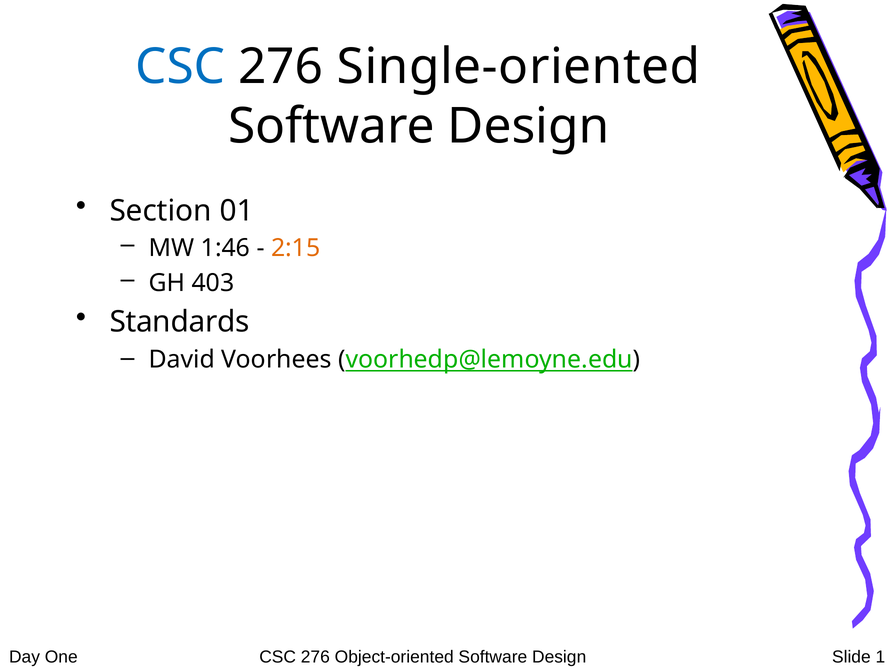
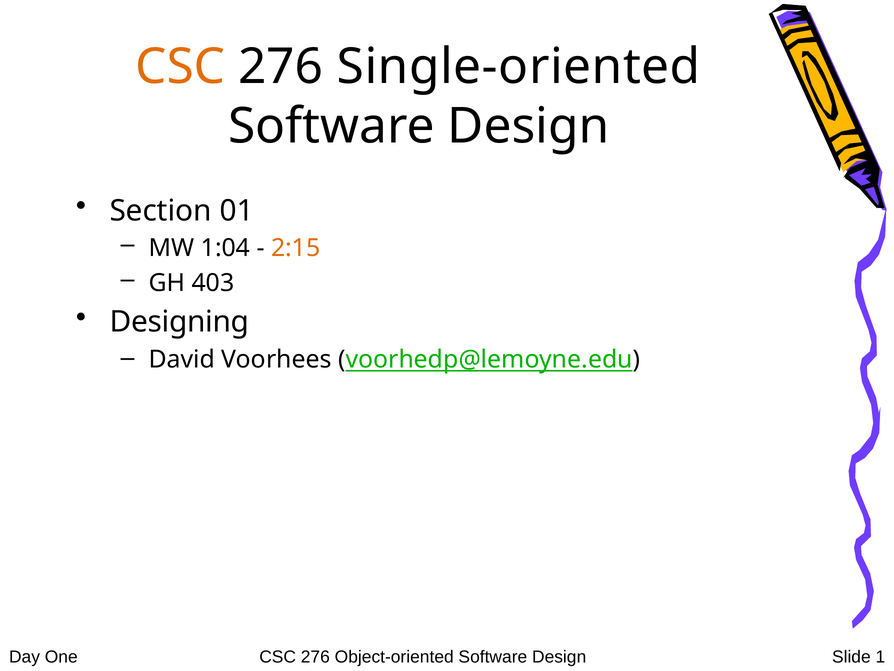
CSC colour: blue -> orange (180, 67)
1:46: 1:46 -> 1:04 (225, 248)
Standards: Standards -> Designing (179, 322)
